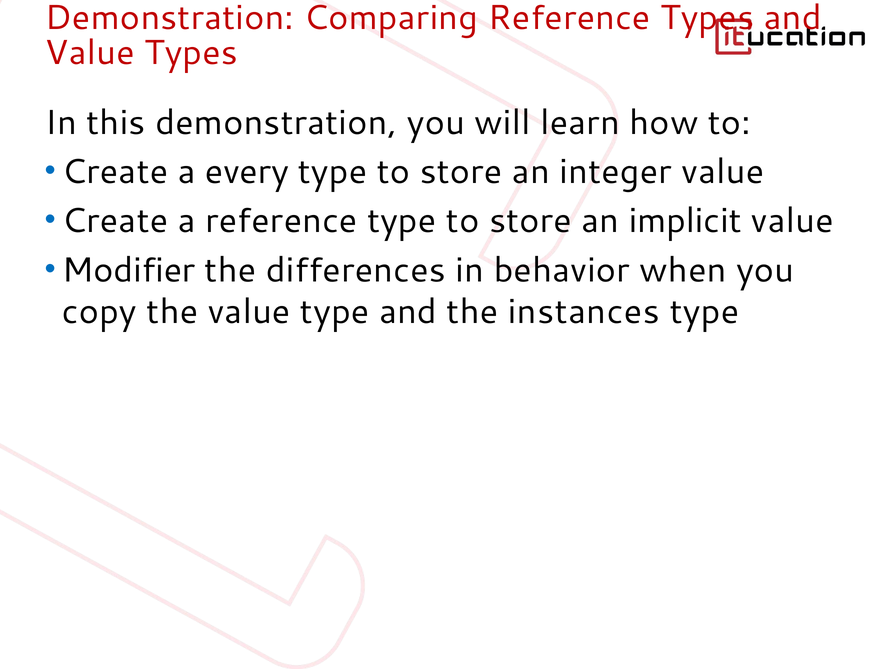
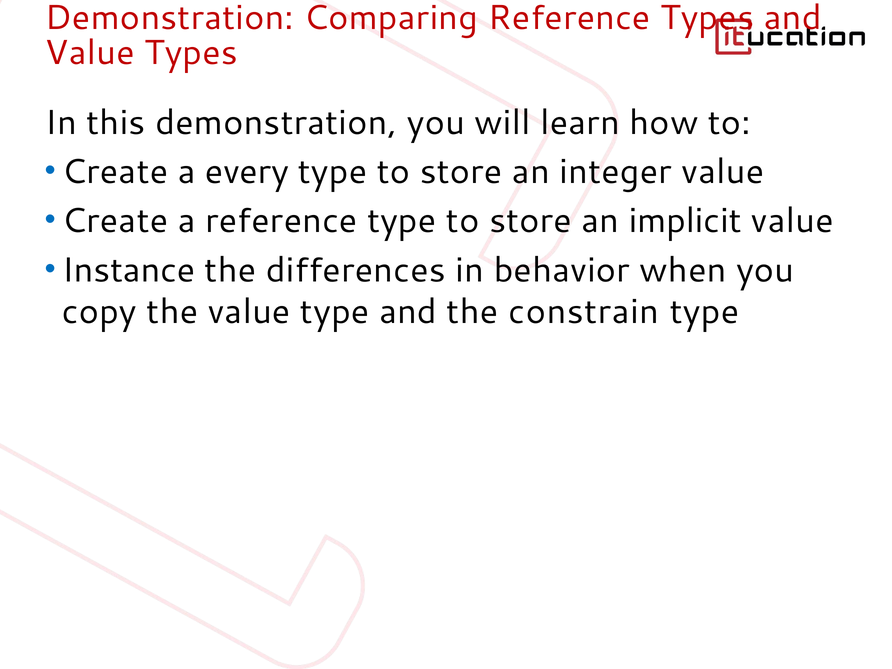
Modifier: Modifier -> Instance (129, 270)
instances: instances -> constrain (584, 312)
